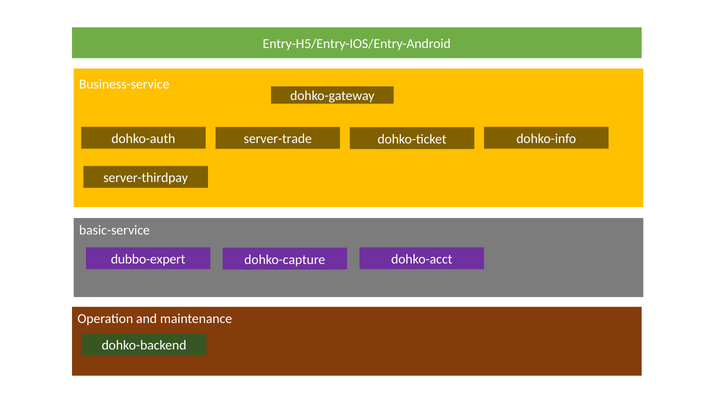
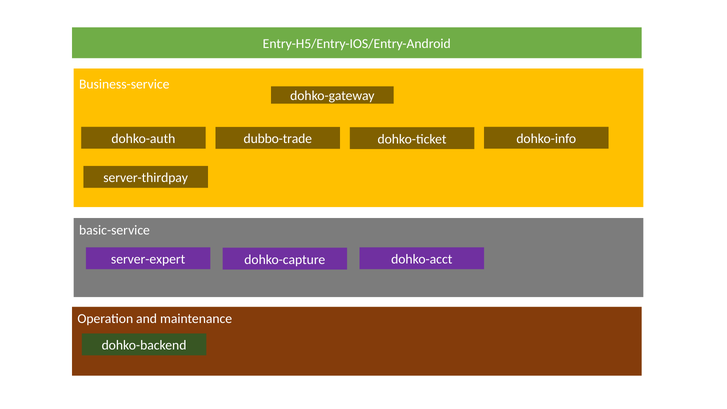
server-trade: server-trade -> dubbo-trade (278, 139)
dubbo-expert: dubbo-expert -> server-expert (148, 259)
